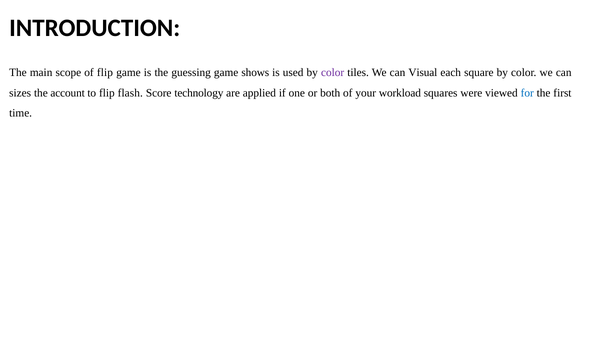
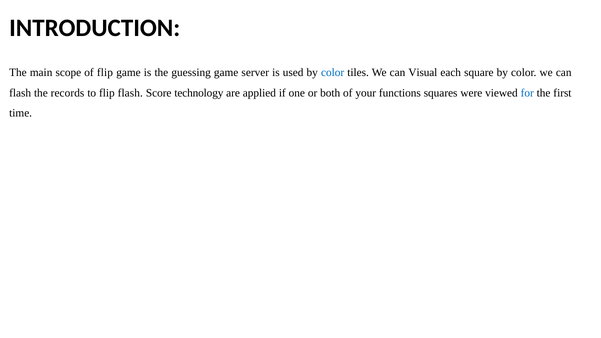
shows: shows -> server (255, 73)
color colour: purple -> blue (333, 73)
sizes: sizes -> flash (20, 93)
account: account -> records (68, 93)
workload: workload -> functions (400, 93)
